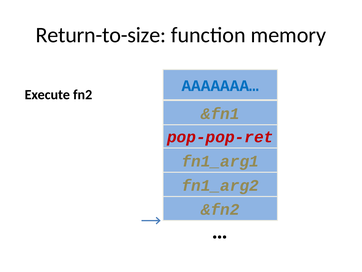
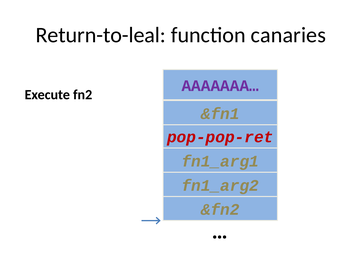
Return-to-size: Return-to-size -> Return-to-leal (101, 35)
memory: memory -> canaries (288, 35)
AAAAAAA… colour: blue -> purple (220, 86)
